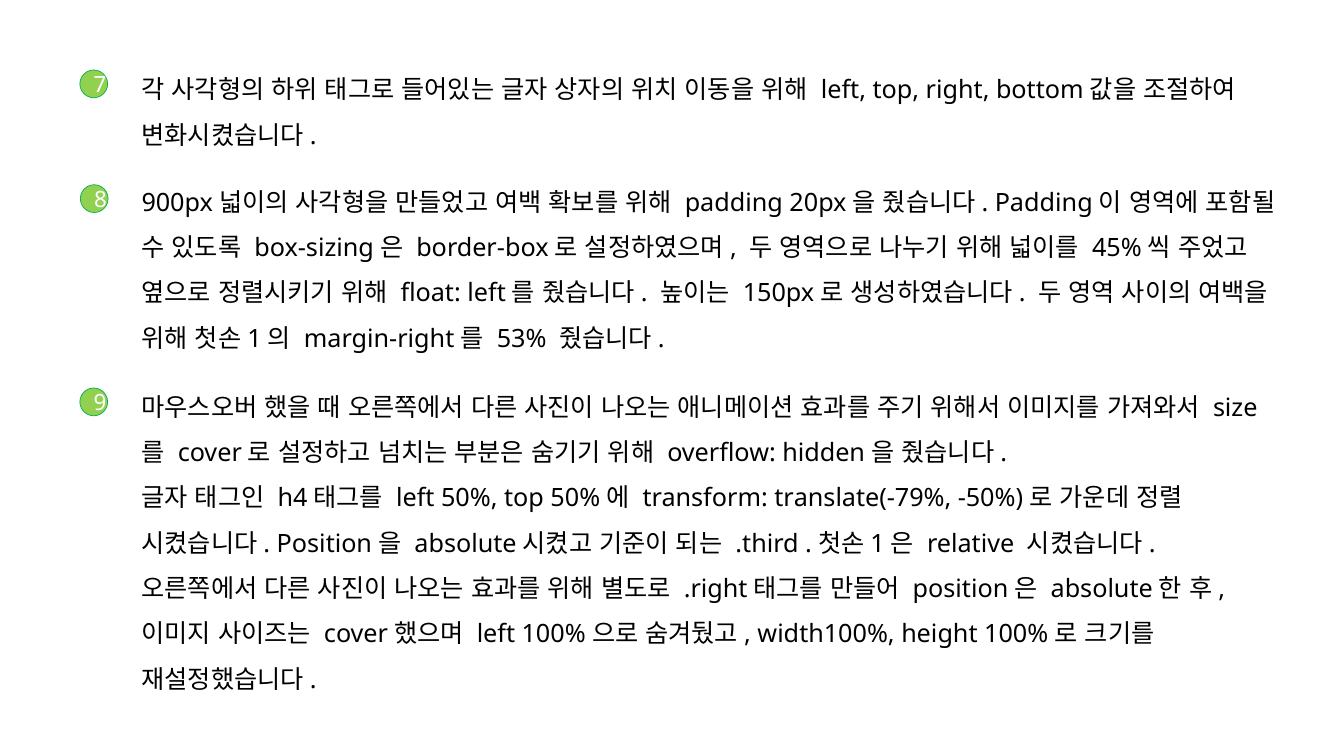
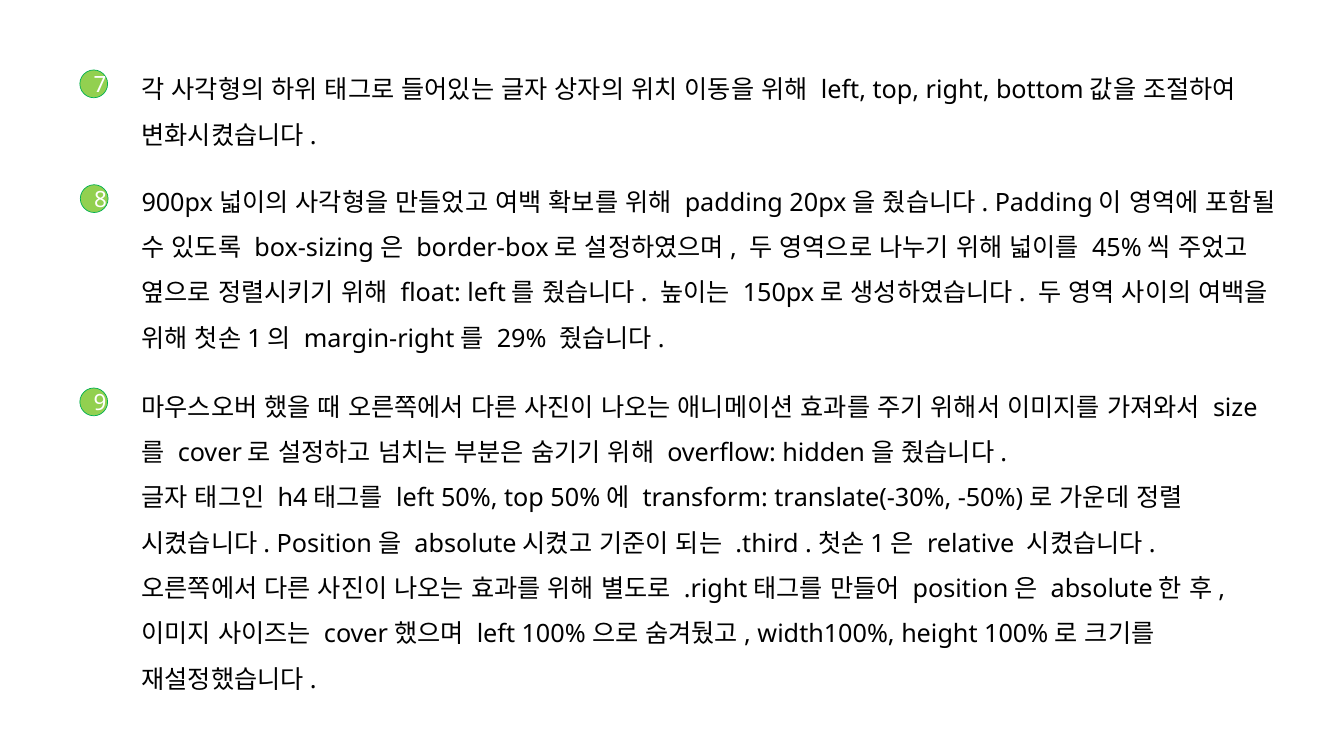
53%: 53% -> 29% (522, 339)
translate(-79%: translate(-79% -> translate(-30% (863, 498)
